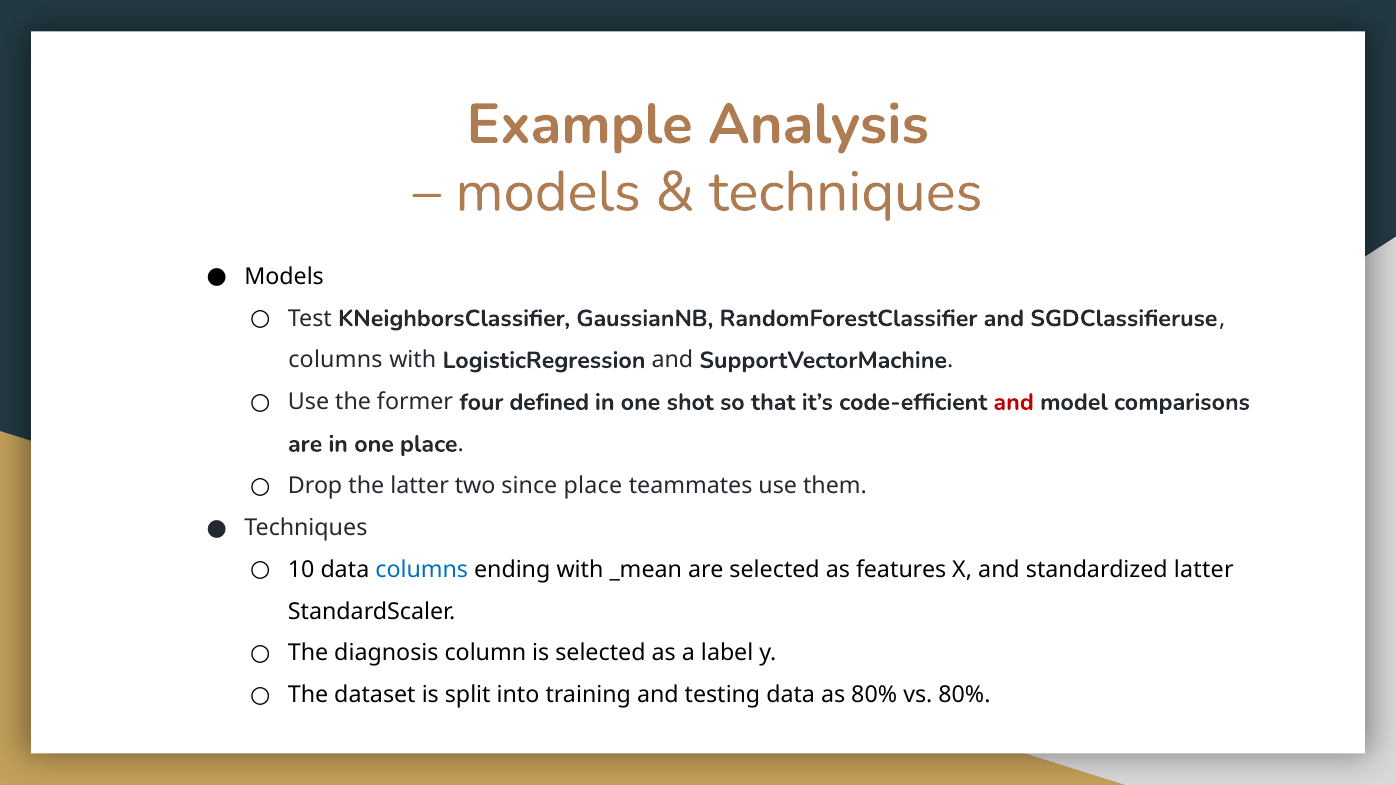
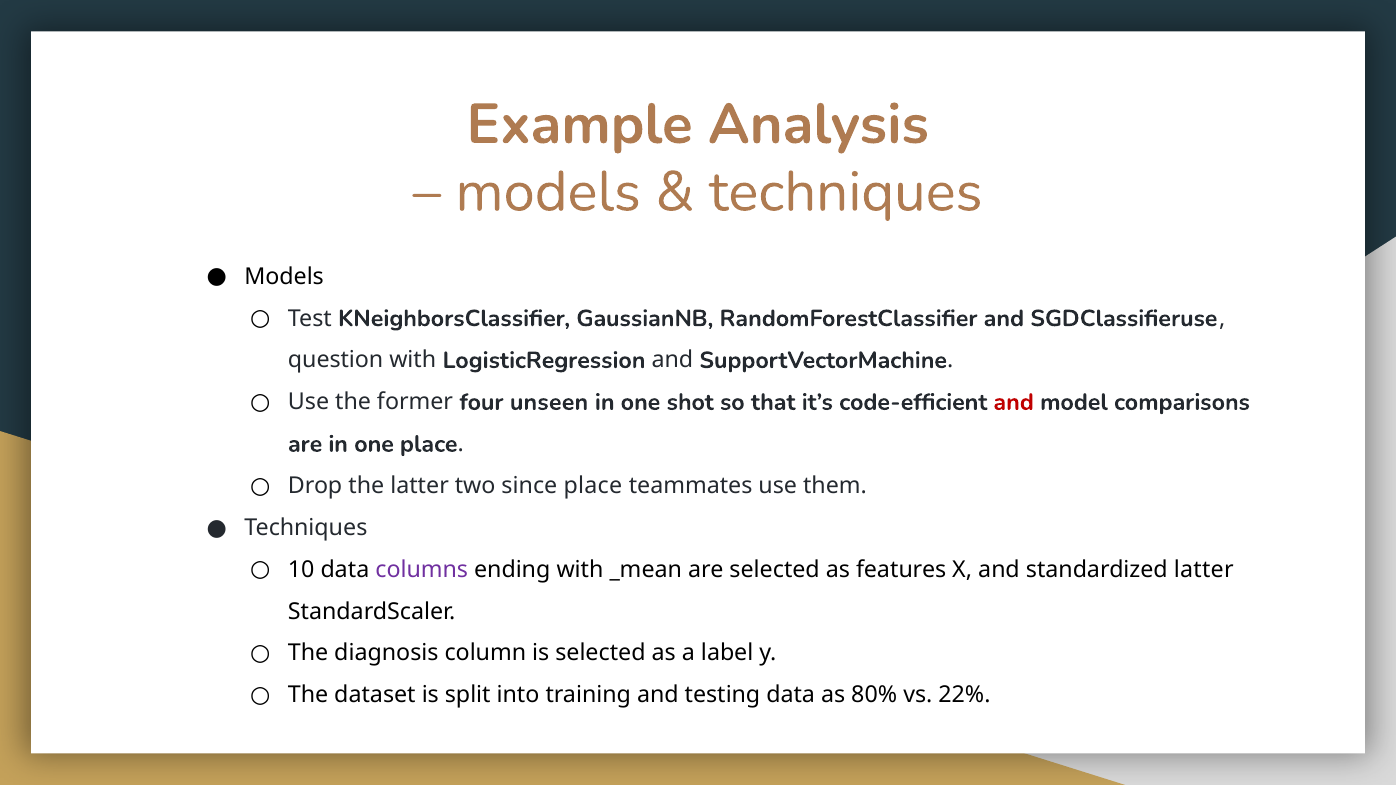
columns: columns -> question (336, 360)
defined: defined -> unseen (549, 402)
columns colour: blue -> purple (422, 570)
vs 80%: 80% -> 22% (964, 695)
